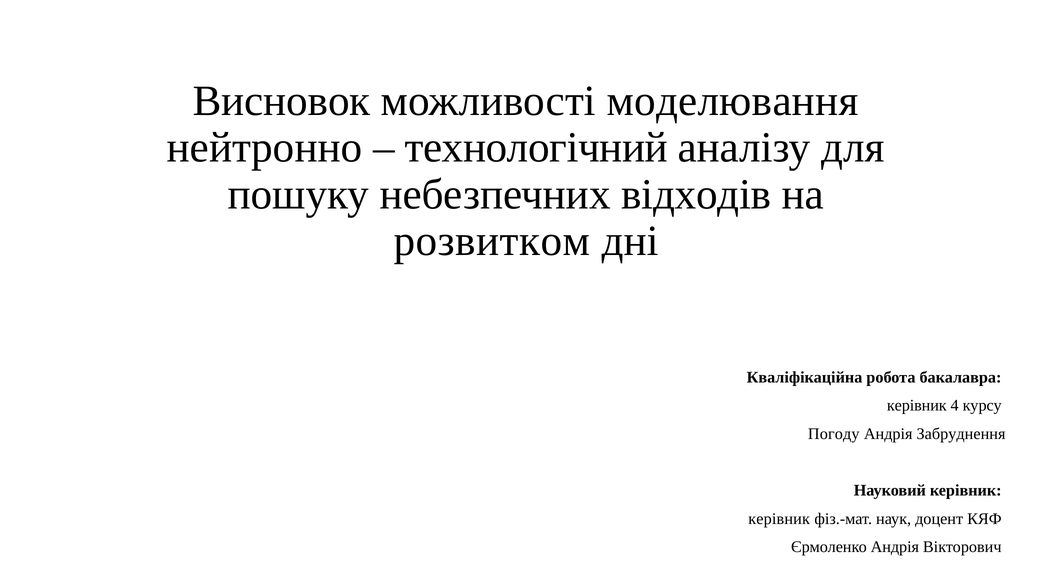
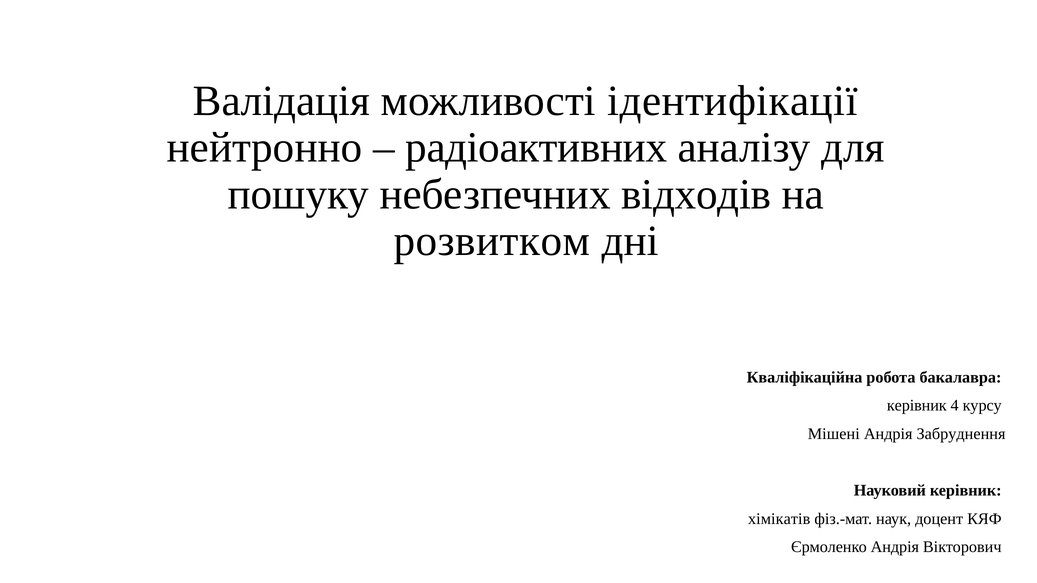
Висновок: Висновок -> Валідація (282, 101)
моделювання: моделювання -> ідентифікації (732, 101)
технологічний: технологічний -> радіоактивних (536, 148)
Погоду: Погоду -> Мішені (834, 434)
керівник: керівник -> хімікатів (779, 519)
